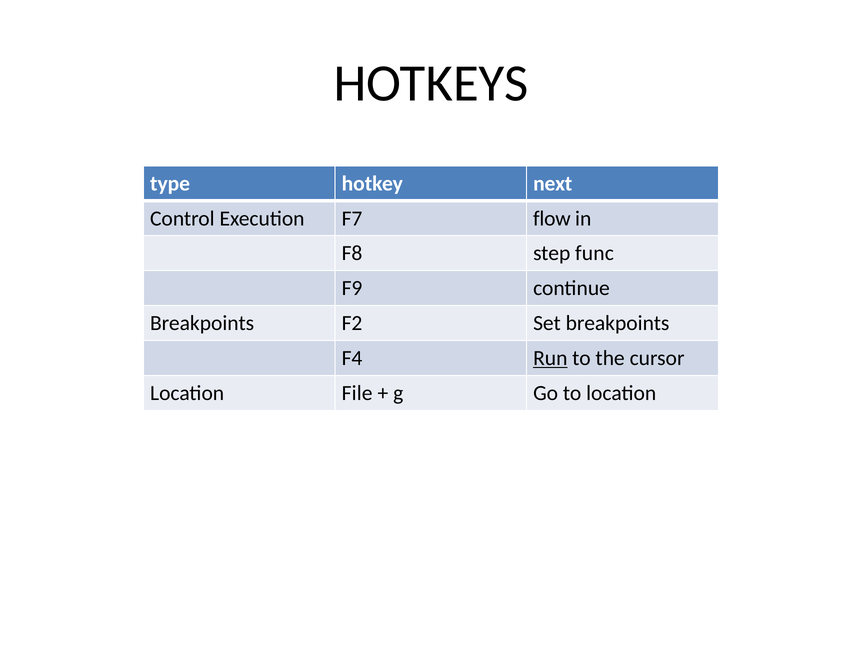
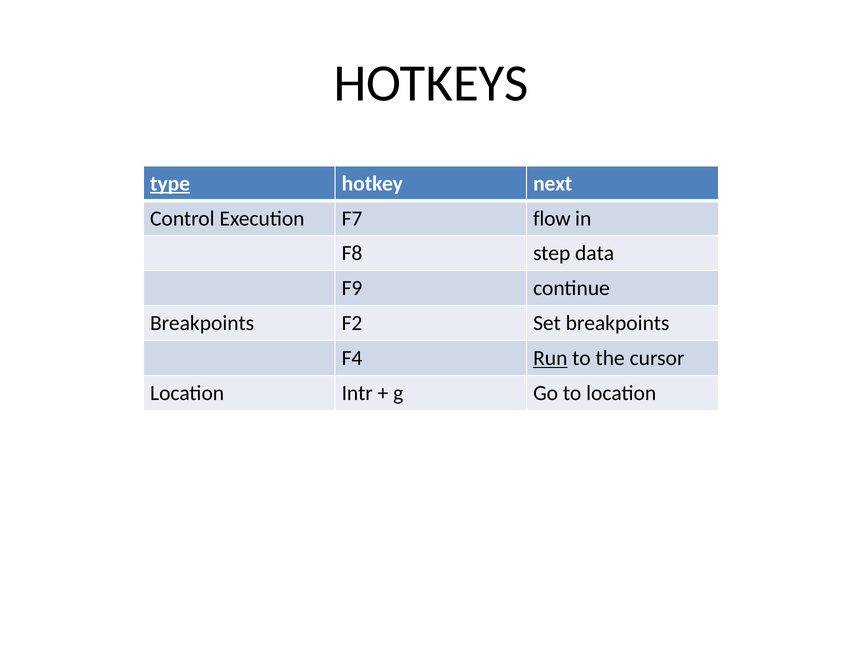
type underline: none -> present (170, 184)
func: func -> data (595, 254)
File: File -> Intr (357, 393)
